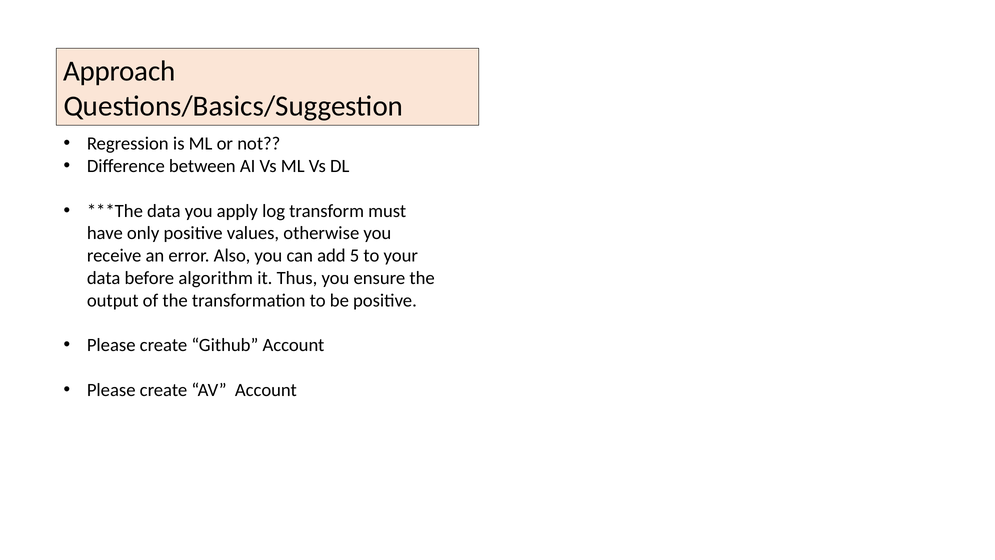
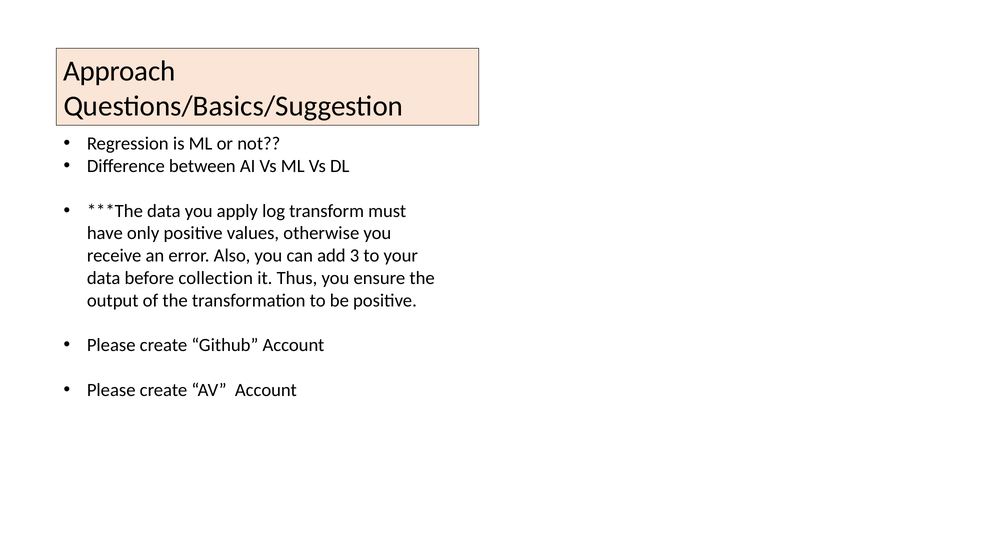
5: 5 -> 3 (355, 256)
algorithm: algorithm -> collection (216, 278)
